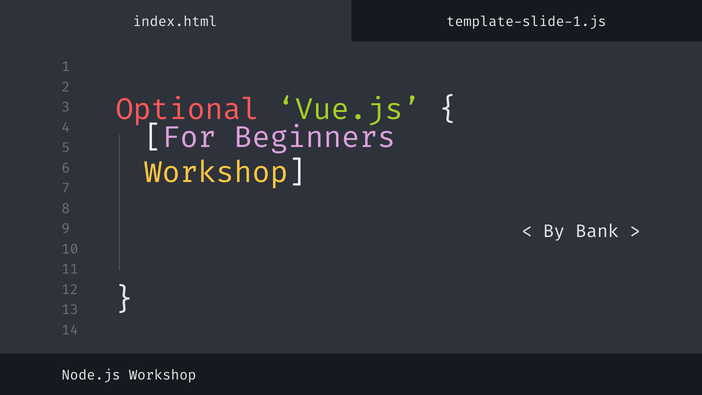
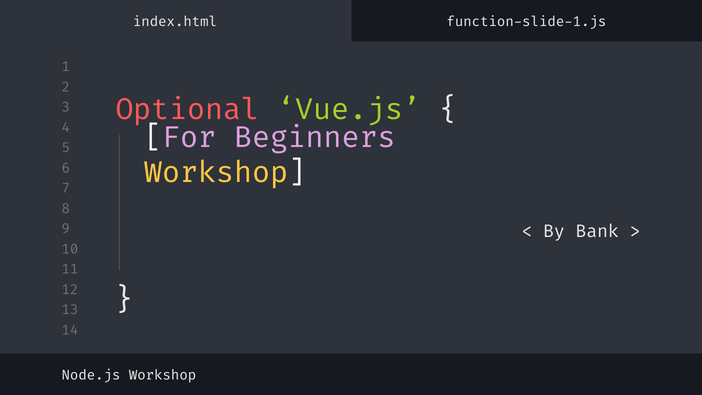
template-slide-1.js: template-slide-1.js -> function-slide-1.js (526, 22)
